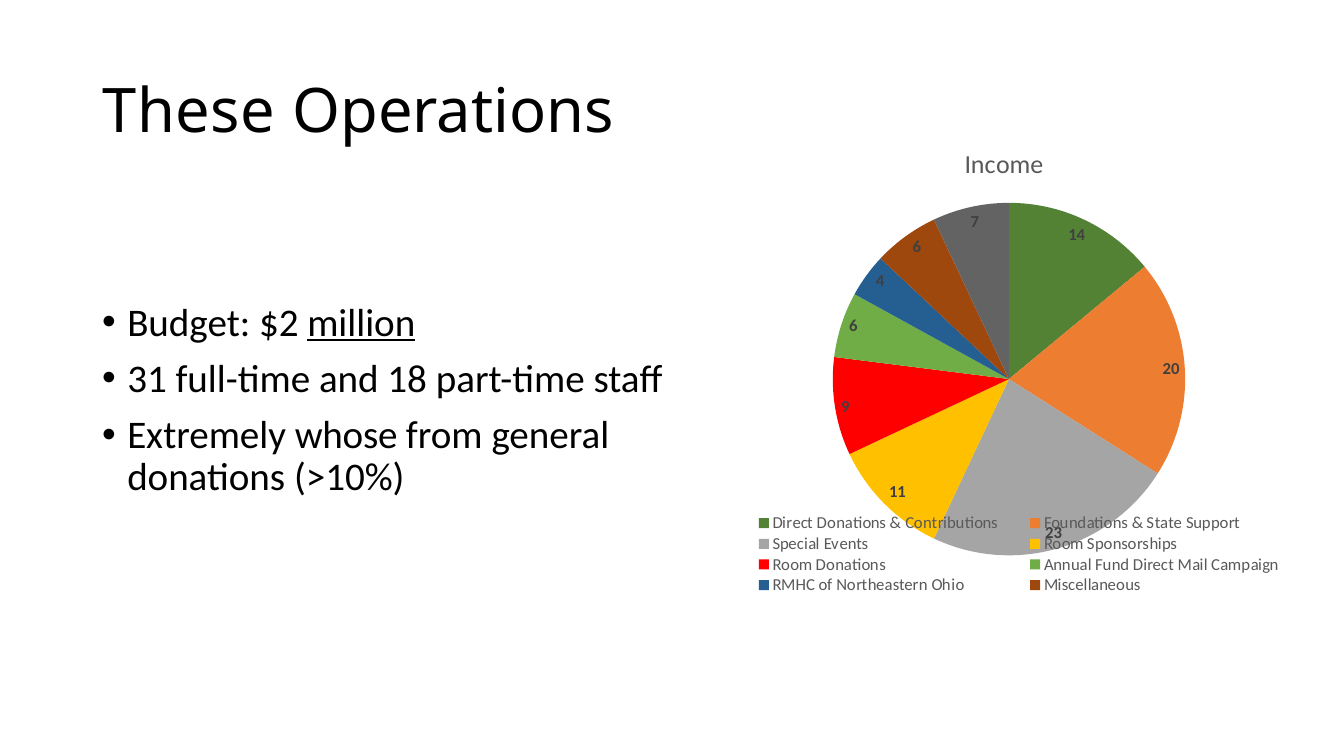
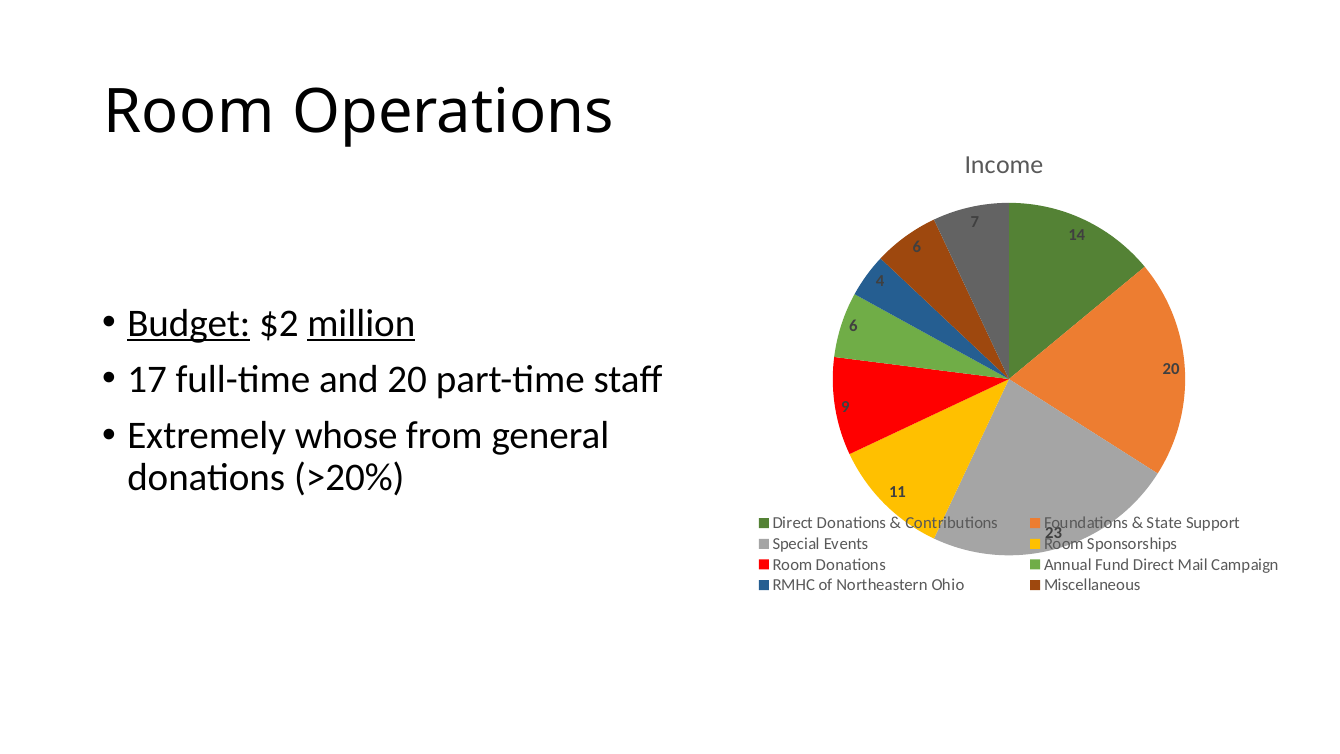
These: These -> Room (189, 113)
Budget underline: none -> present (189, 323)
31: 31 -> 17 (147, 379)
and 18: 18 -> 20 (407, 379)
>10%: >10% -> >20% (349, 478)
